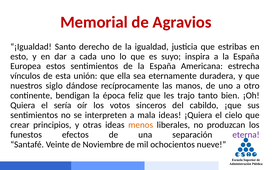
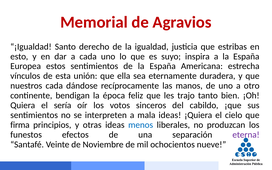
nuestros siglo: siglo -> cada (54, 86)
crear: crear -> firma (20, 125)
menos colour: orange -> blue (141, 125)
